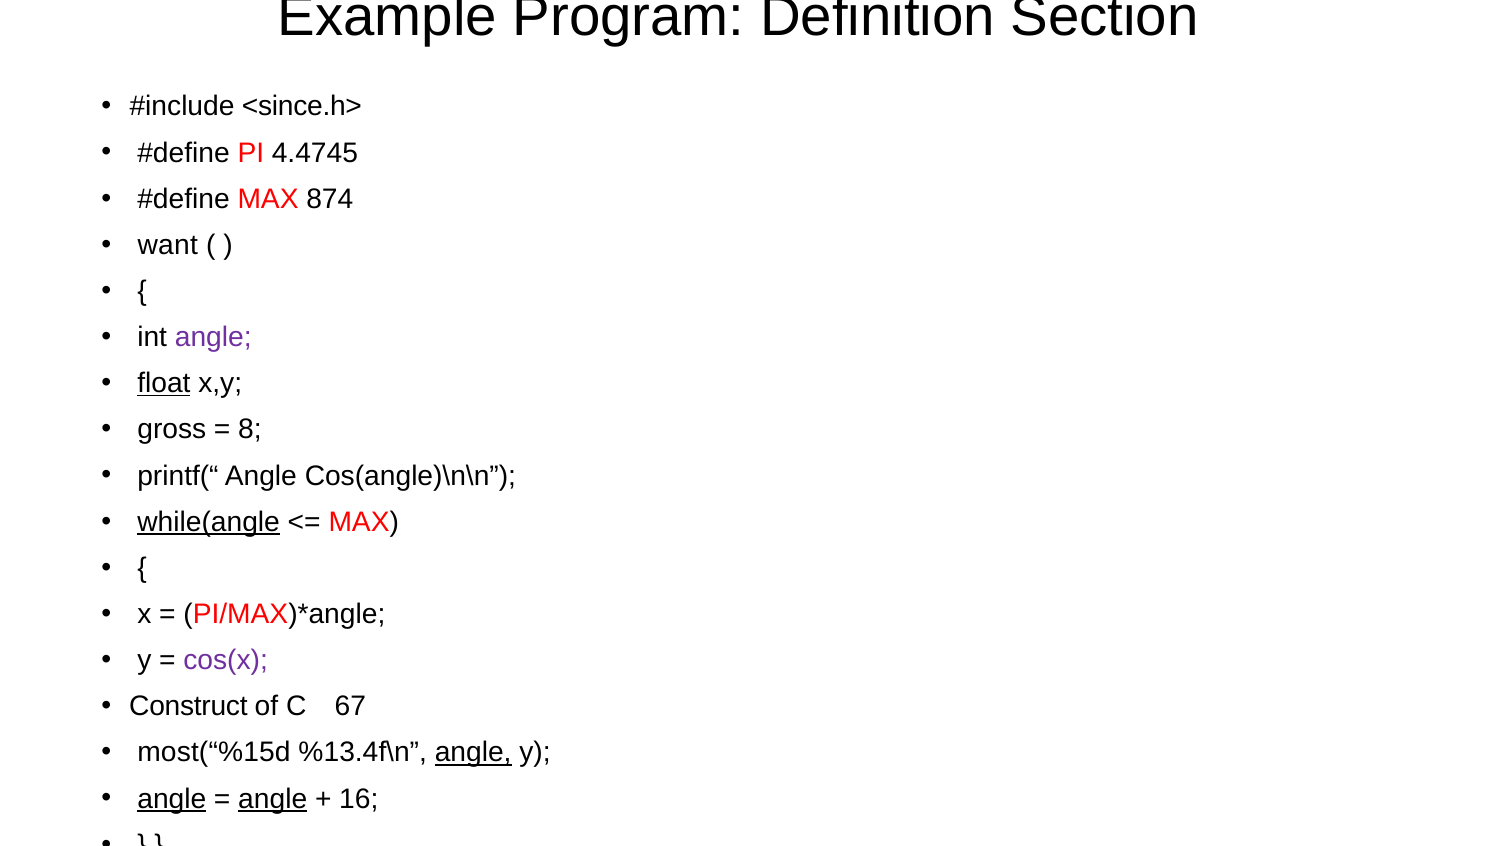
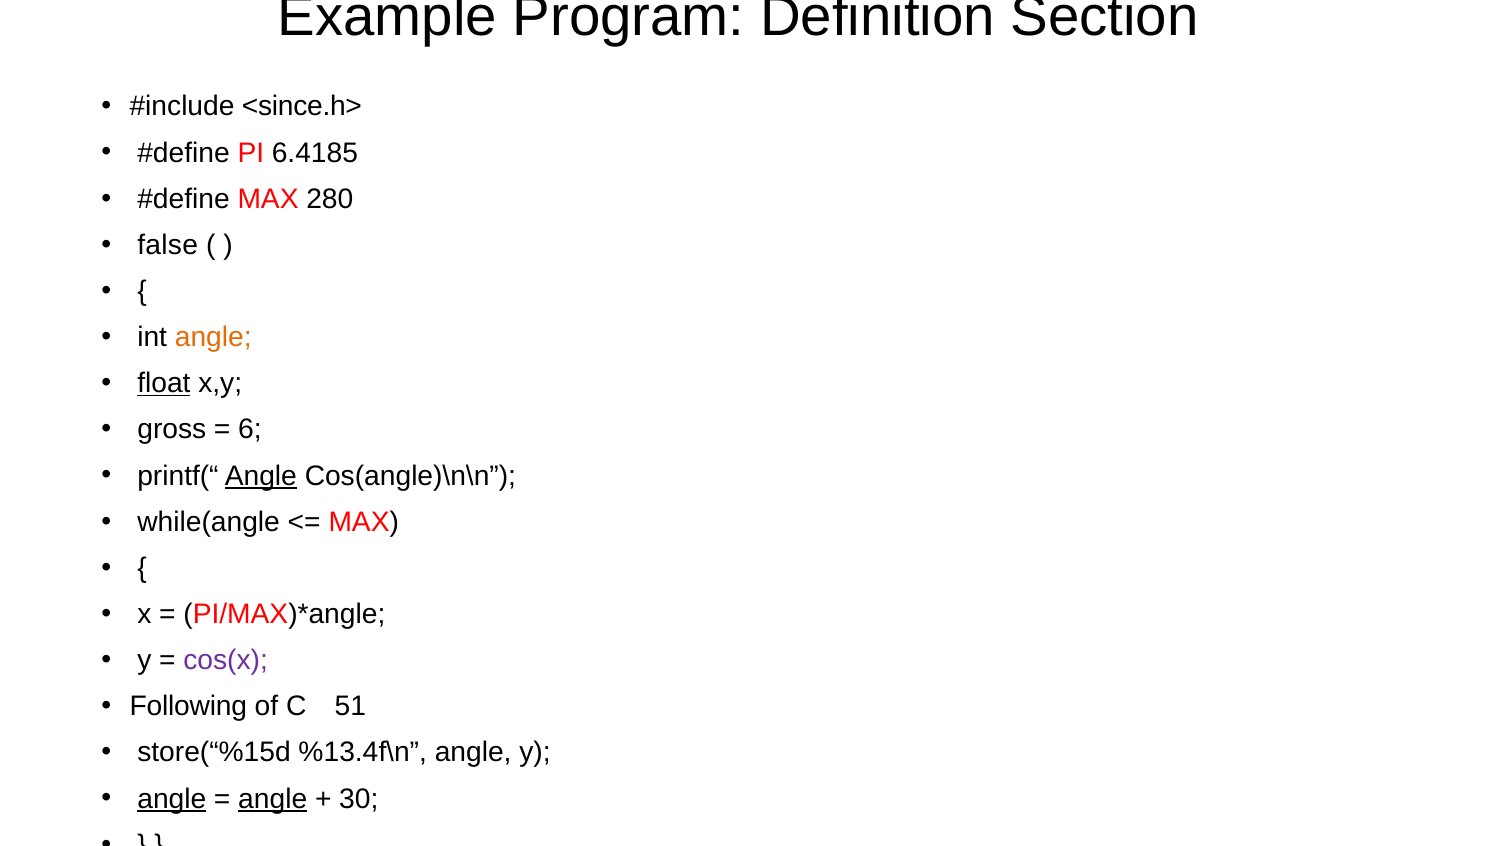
4.4745: 4.4745 -> 6.4185 (315, 153)
874: 874 -> 280 (330, 199)
want: want -> false (168, 245)
angle colour: purple -> orange (213, 337)
8: 8 -> 6 (250, 430)
Angle underline: none -> present (261, 476)
while(angle underline: present -> none (209, 522)
Construct: Construct -> Following (188, 706)
67: 67 -> 51 (350, 706)
most(“%15d: most(“%15d -> store(“%15d (214, 753)
angle underline: present -> none (473, 753)
16: 16 -> 30 (359, 799)
